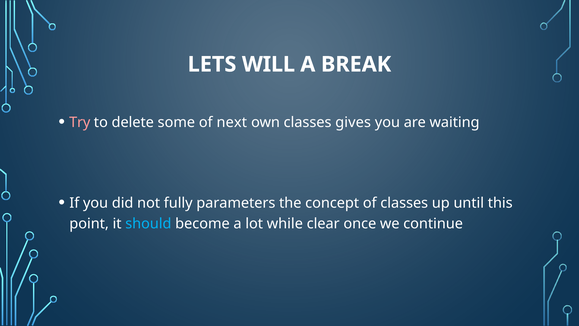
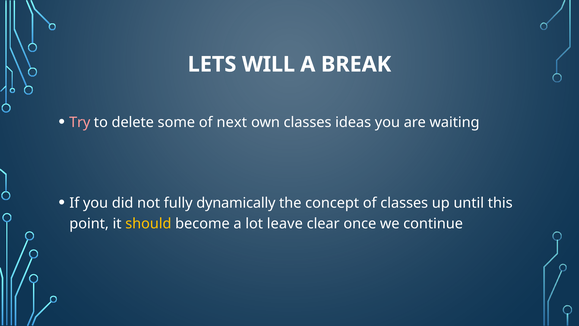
gives: gives -> ideas (353, 122)
parameters: parameters -> dynamically (236, 203)
should colour: light blue -> yellow (148, 224)
while: while -> leave (285, 224)
